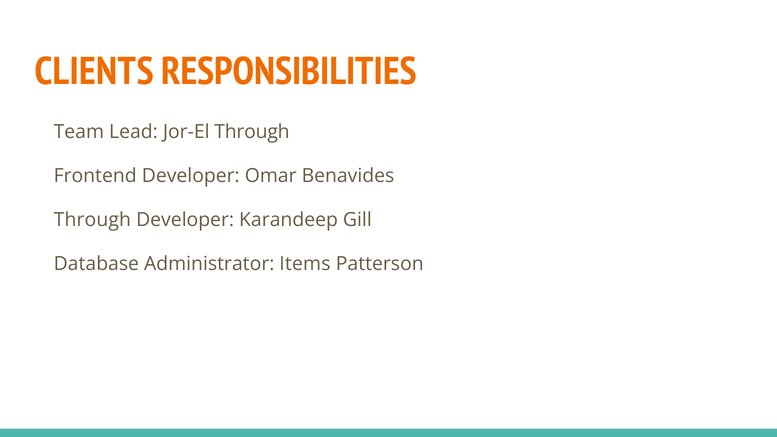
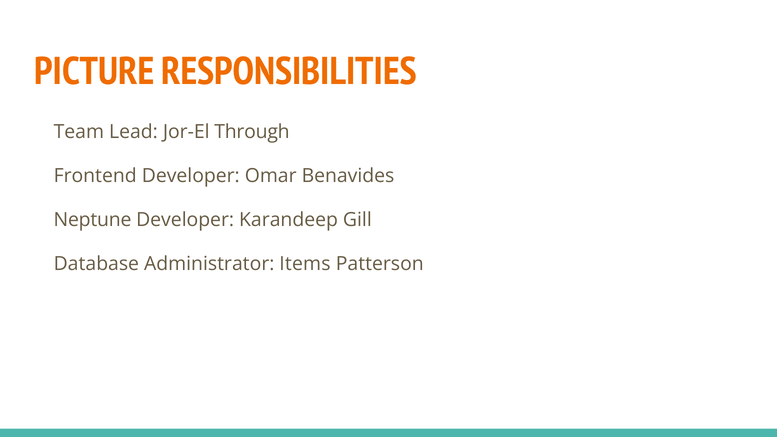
CLIENTS: CLIENTS -> PICTURE (94, 72)
Through: Through -> Neptune (93, 220)
